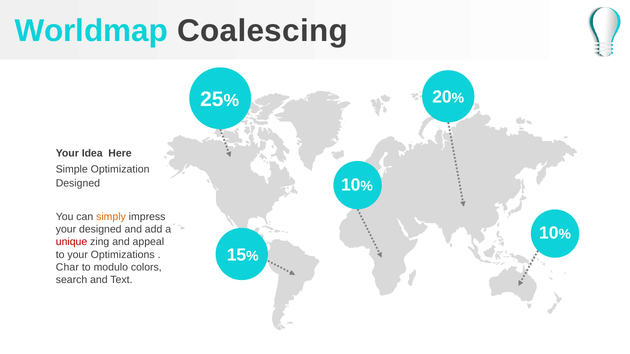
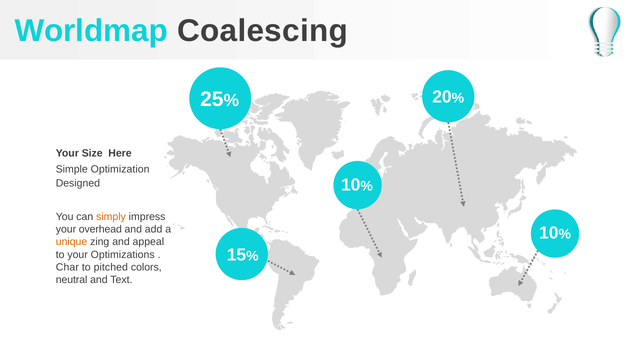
Idea: Idea -> Size (92, 153)
your designed: designed -> overhead (100, 230)
unique colour: red -> orange (72, 242)
modulo: modulo -> pitched (111, 267)
search: search -> neutral (72, 280)
